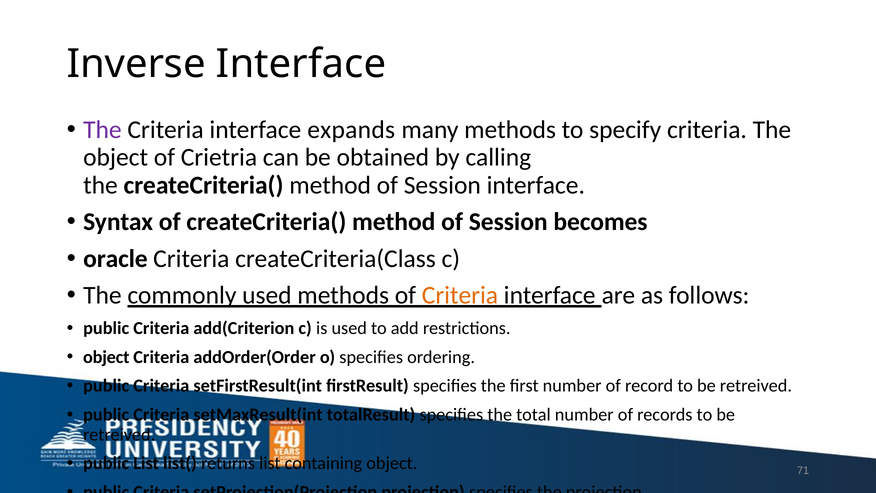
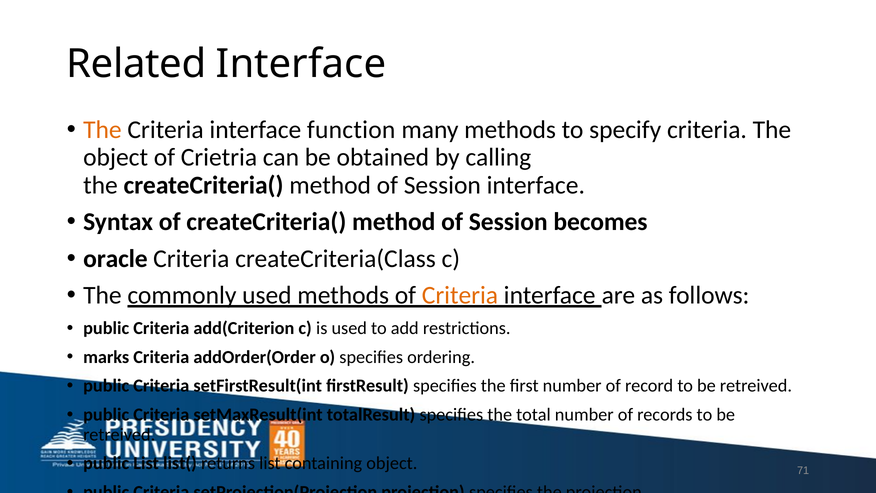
Inverse: Inverse -> Related (136, 64)
The colour: purple -> orange (102, 130)
expands: expands -> function (351, 130)
object: object -> marks (106, 357)
